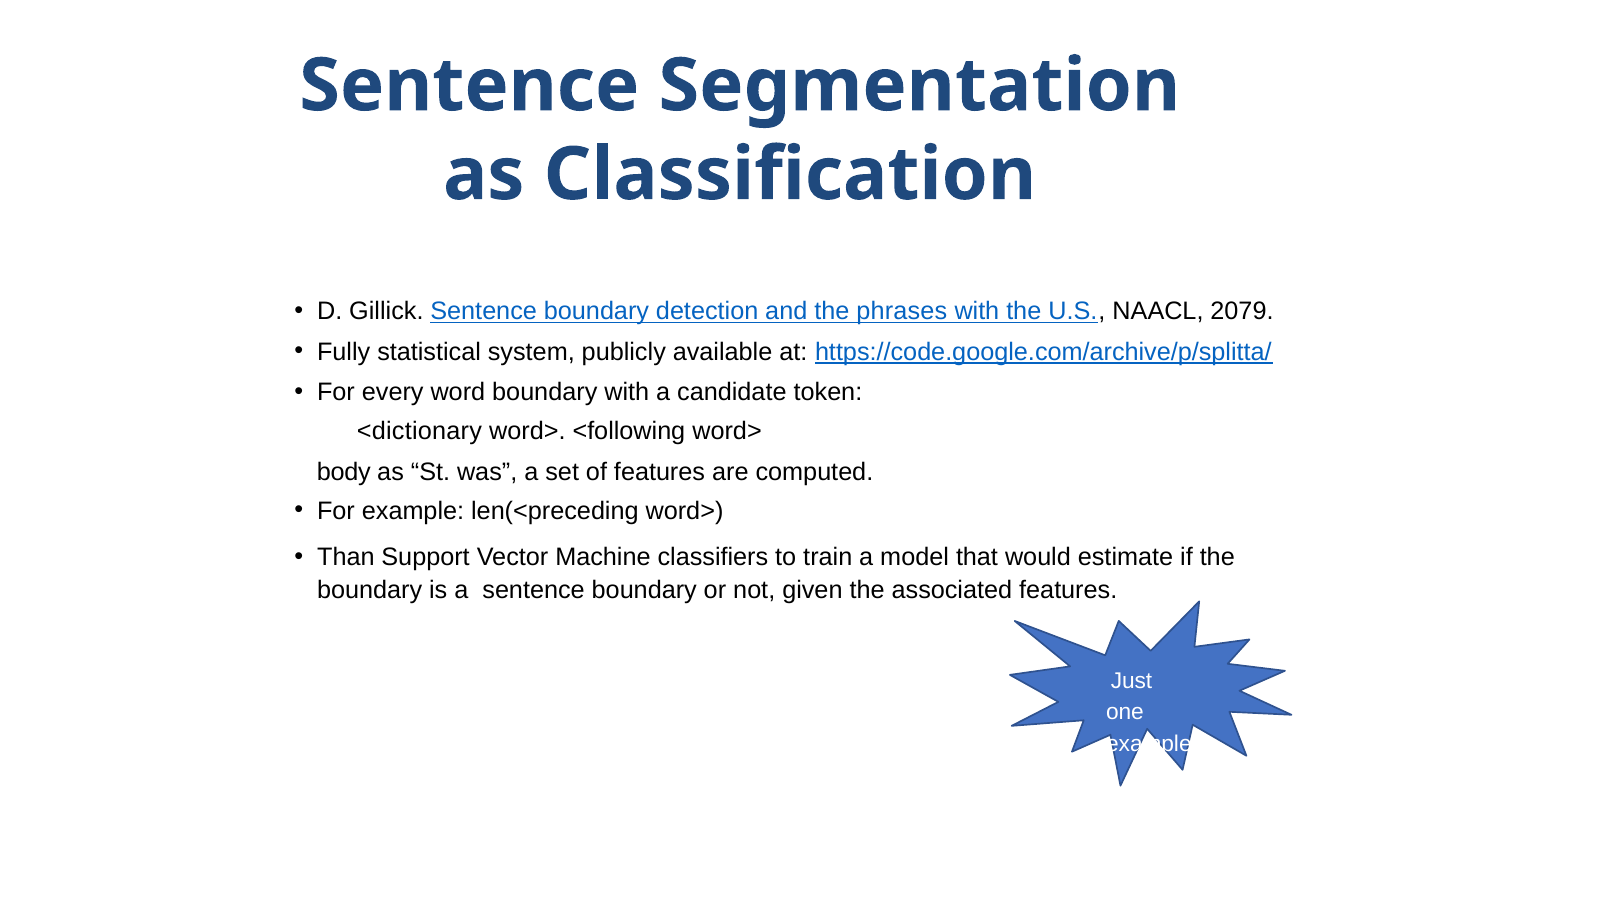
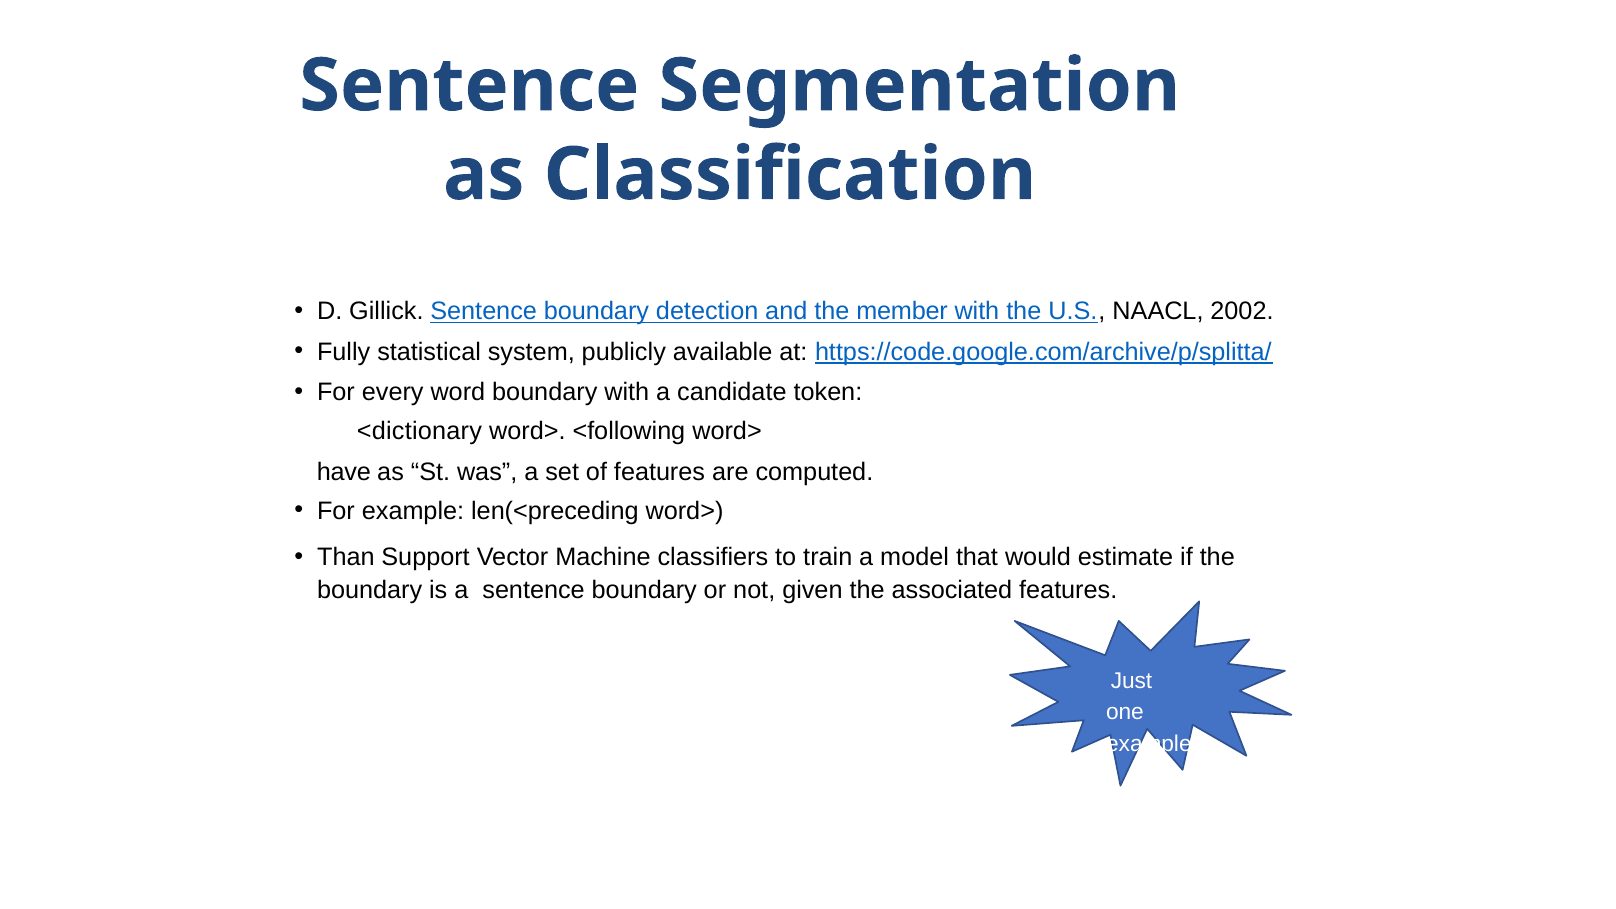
phrases: phrases -> member (902, 312)
2079: 2079 -> 2002 (1242, 312)
body: body -> have (344, 472)
